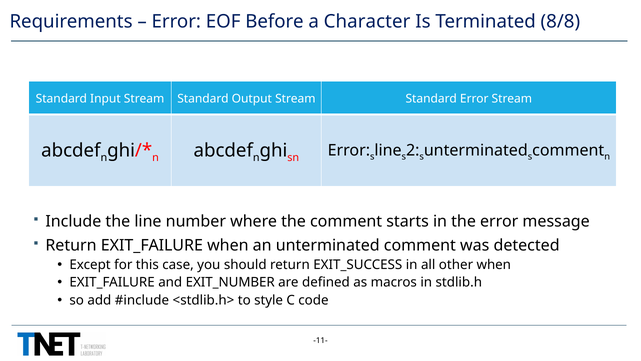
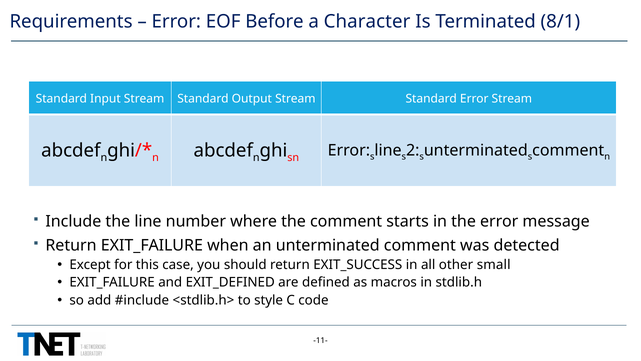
8/8: 8/8 -> 8/1 (560, 21)
other when: when -> small (494, 264)
EXIT_NUMBER: EXIT_NUMBER -> EXIT_DEFINED (230, 282)
